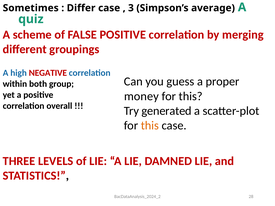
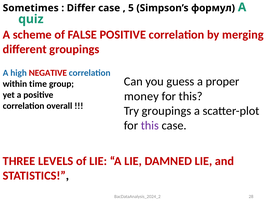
3: 3 -> 5 (131, 8)
average: average -> формул (213, 8)
both: both -> time (38, 84)
Try generated: generated -> groupings (166, 111)
this colour: orange -> purple (150, 126)
